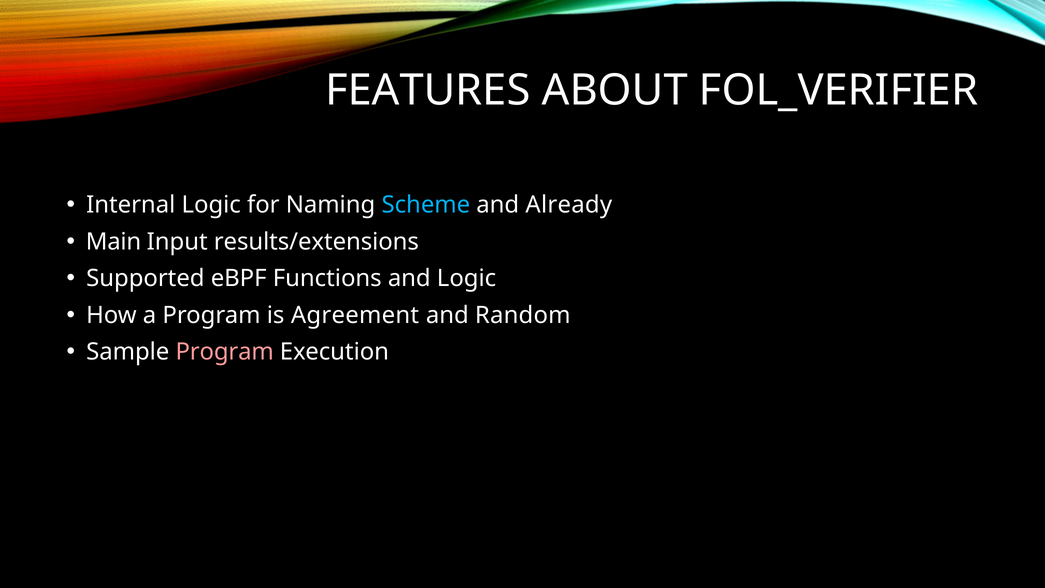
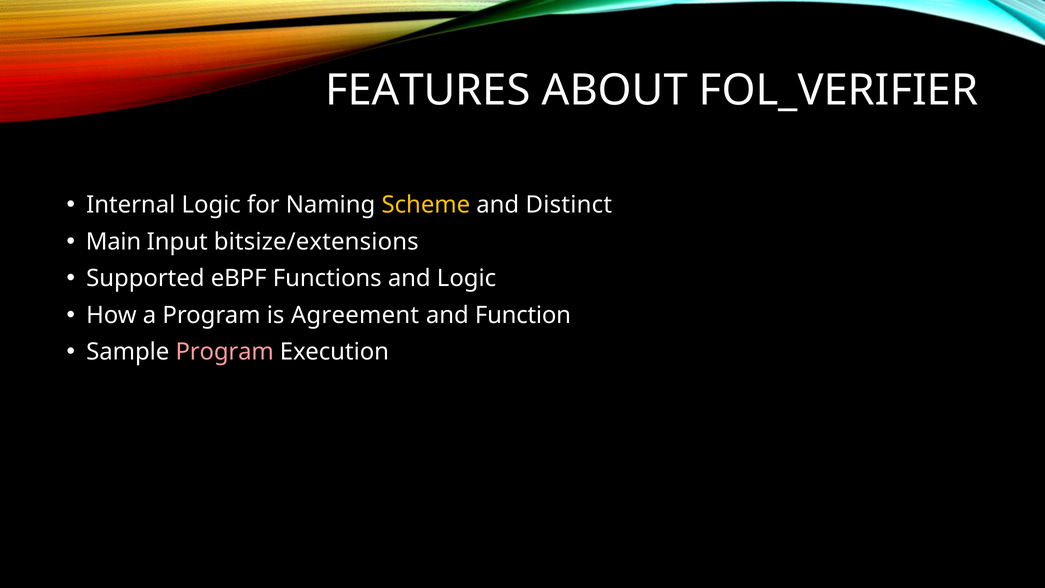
Scheme colour: light blue -> yellow (426, 205)
Already: Already -> Distinct (569, 205)
results/extensions: results/extensions -> bitsize/extensions (316, 242)
Random: Random -> Function (523, 315)
